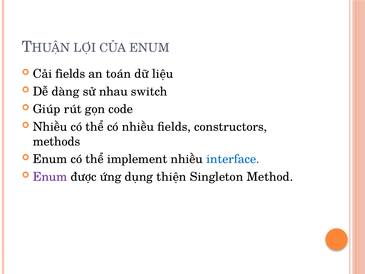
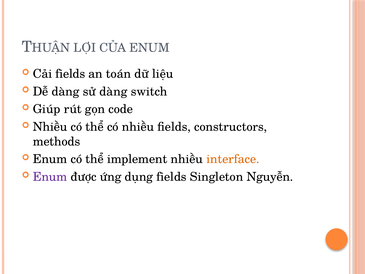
sử nhau: nhau -> dàng (113, 91)
interface colour: blue -> orange (233, 159)
dụng thiện: thiện -> fields (171, 177)
Method: Method -> Nguyễn (270, 177)
